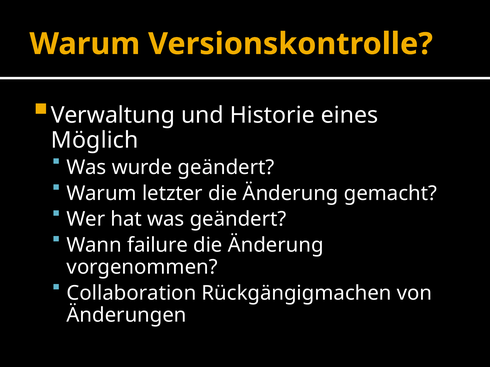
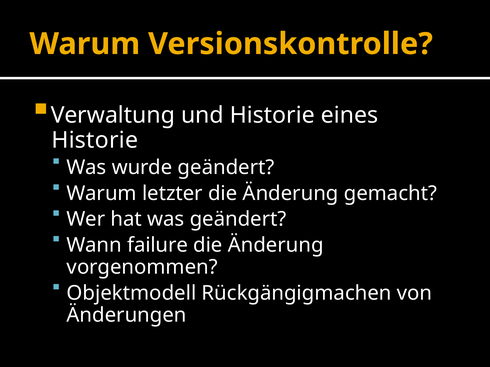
Möglich: Möglich -> Historie (95, 141)
Collaboration: Collaboration -> Objektmodell (131, 293)
